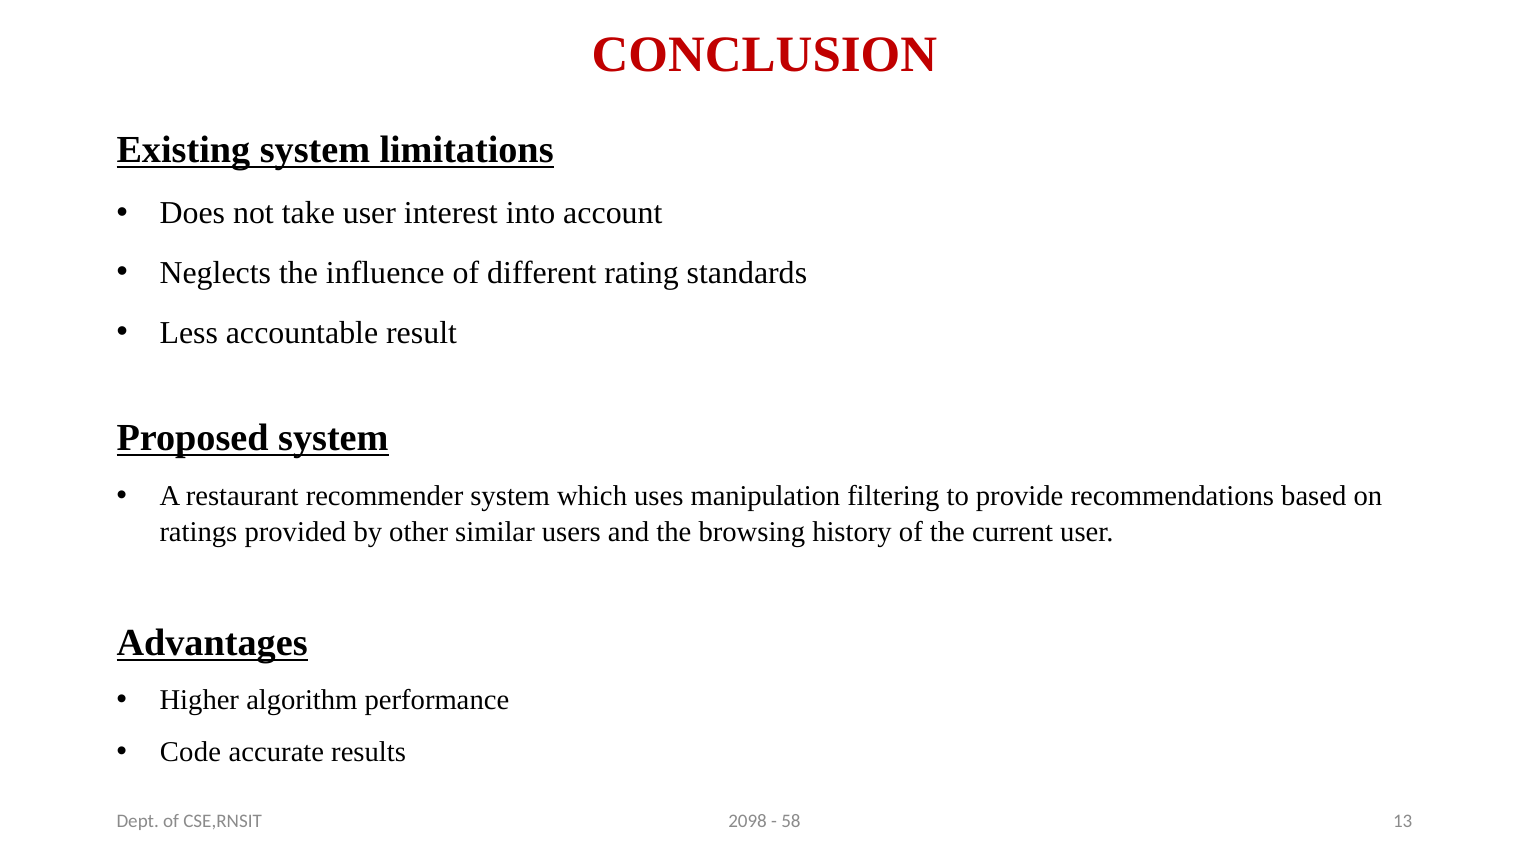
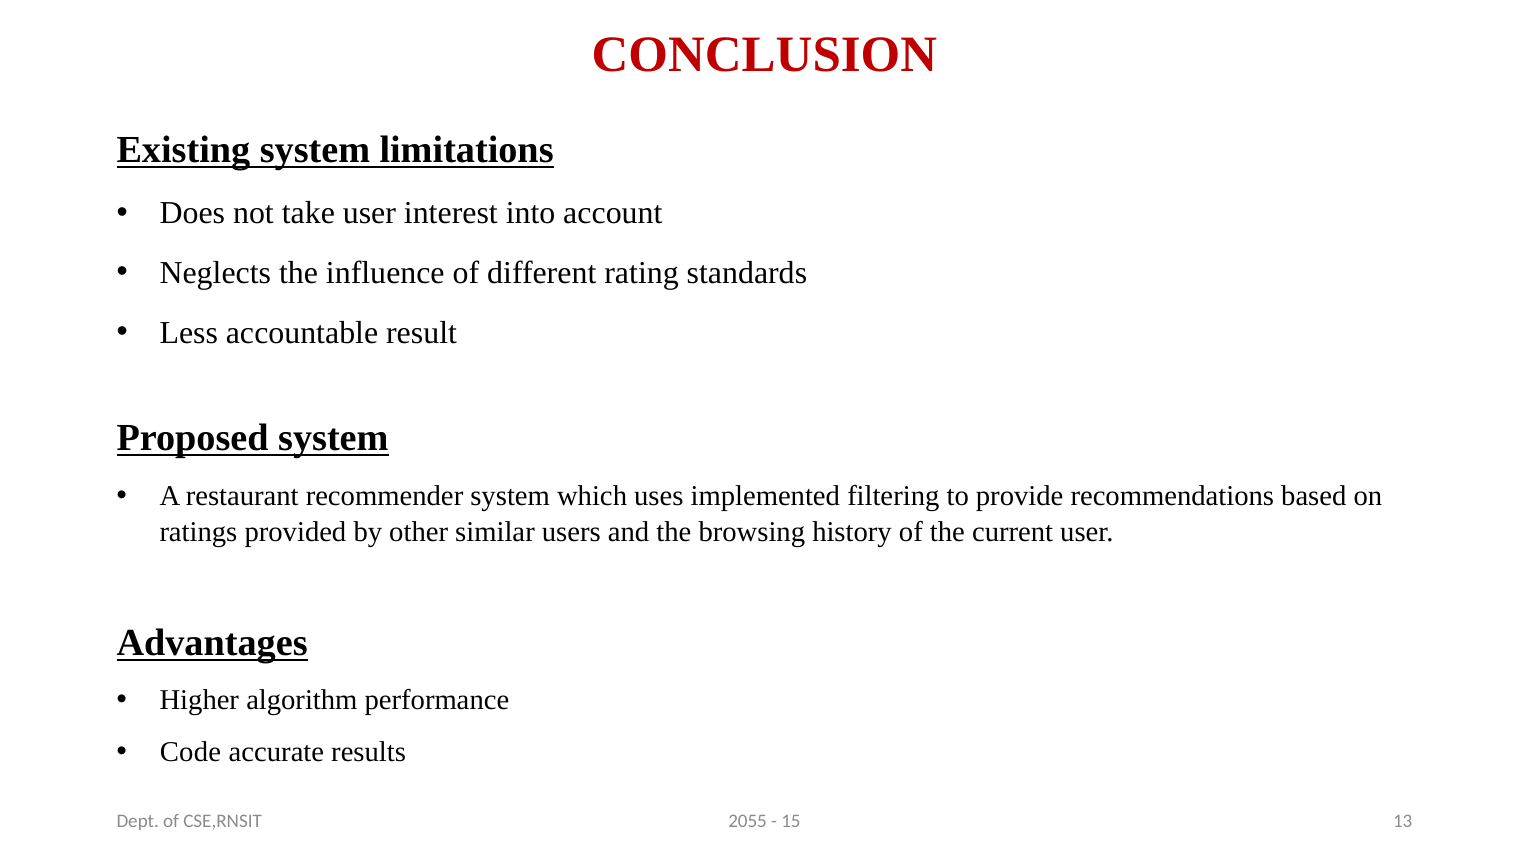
manipulation: manipulation -> implemented (765, 496)
2098: 2098 -> 2055 (748, 821)
58: 58 -> 15 (791, 821)
